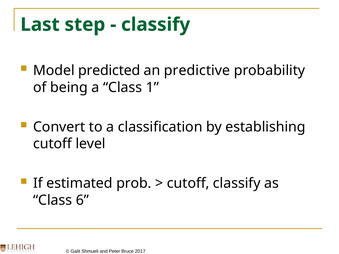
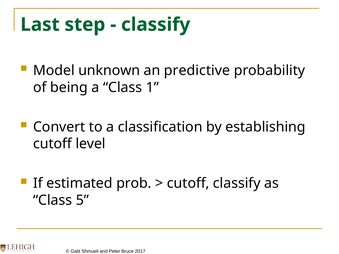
predicted: predicted -> unknown (109, 70)
6: 6 -> 5 (82, 200)
